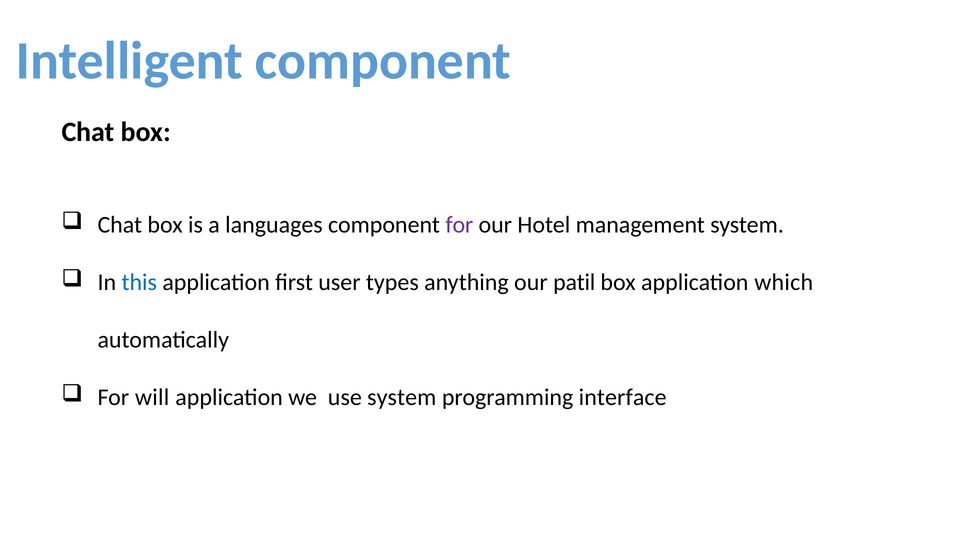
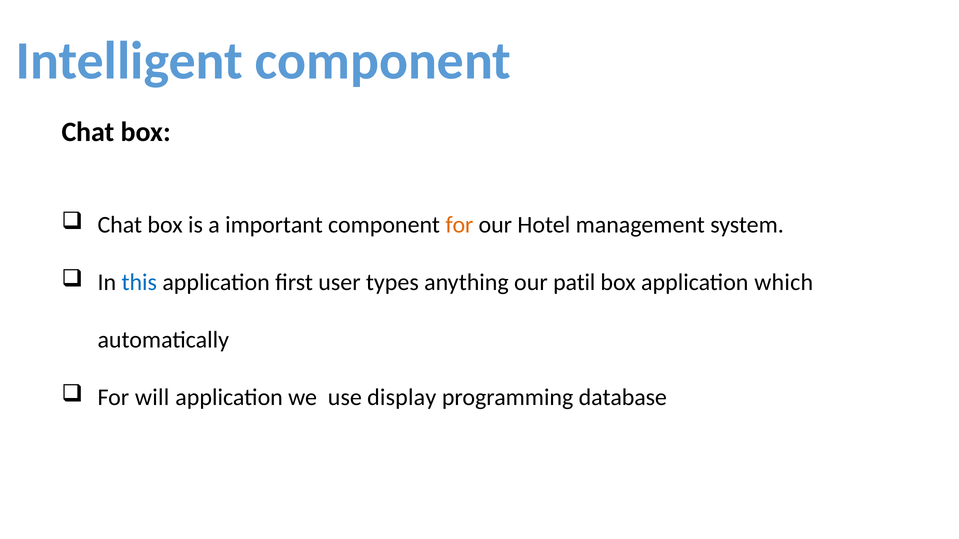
languages: languages -> important (274, 225)
for colour: purple -> orange (459, 225)
use system: system -> display (402, 398)
interface: interface -> database (623, 398)
